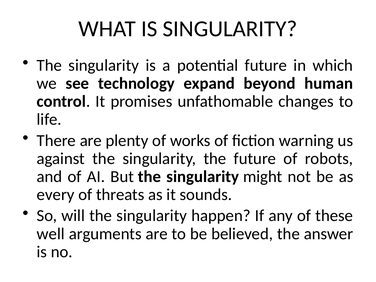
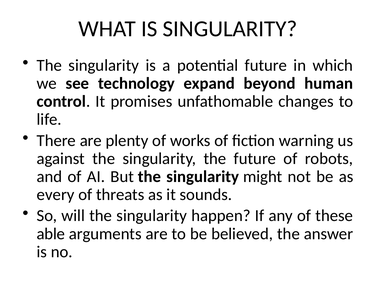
well: well -> able (51, 234)
